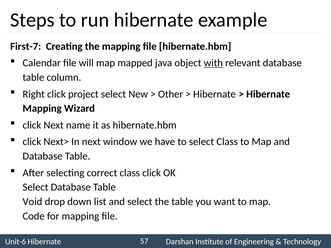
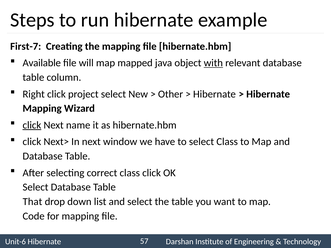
Calendar: Calendar -> Available (42, 63)
click underline: none -> present (32, 125)
Void: Void -> That (32, 202)
